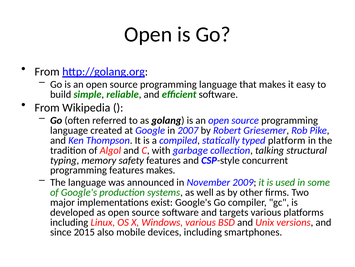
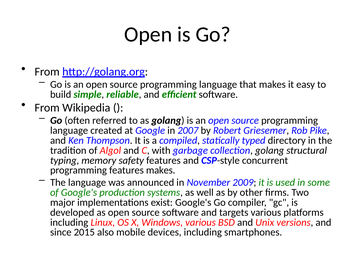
platform: platform -> directory (287, 140)
collection talking: talking -> golang (270, 150)
